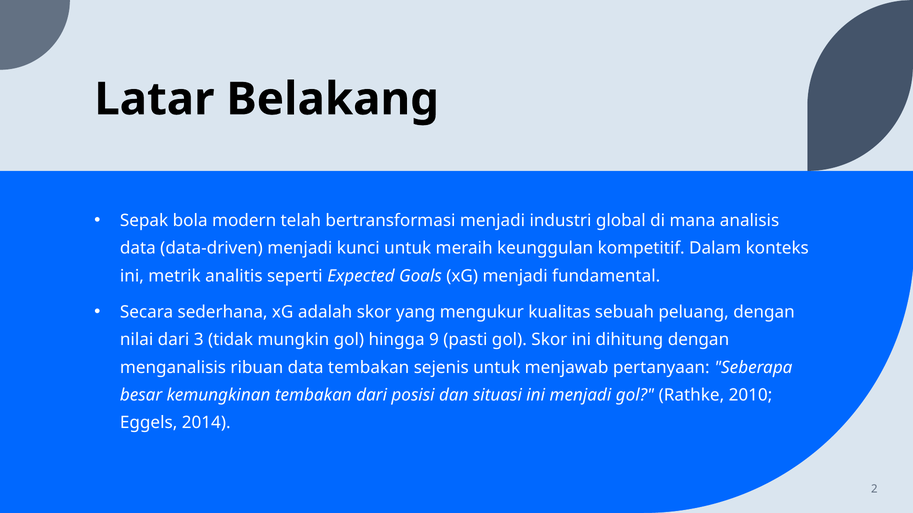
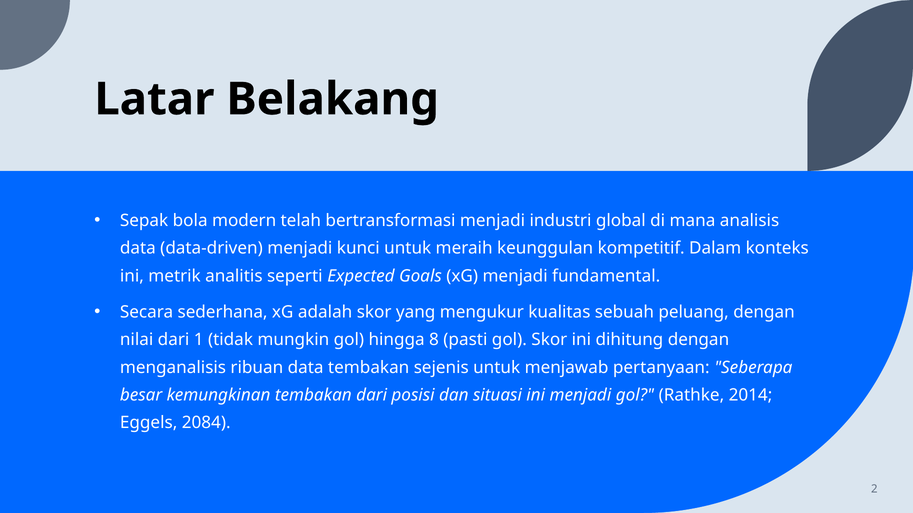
3: 3 -> 1 (199, 340)
9: 9 -> 8 (434, 340)
2010: 2010 -> 2014 (751, 396)
2014: 2014 -> 2084 (206, 423)
